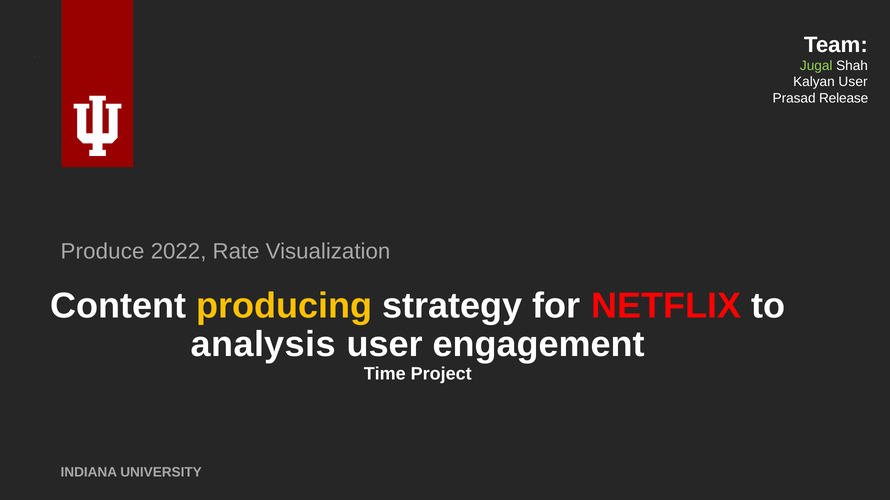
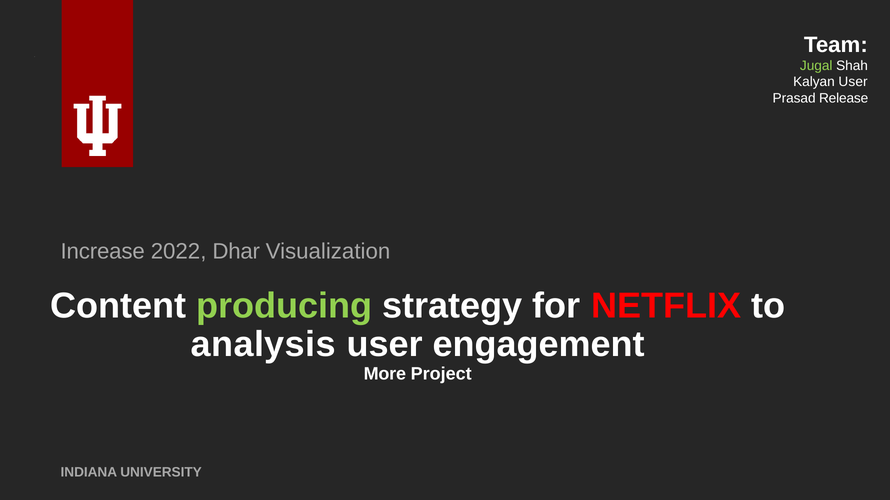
Produce: Produce -> Increase (103, 252)
Rate: Rate -> Dhar (236, 252)
producing colour: yellow -> light green (284, 306)
Time: Time -> More (385, 374)
